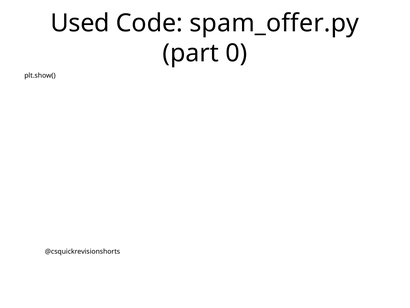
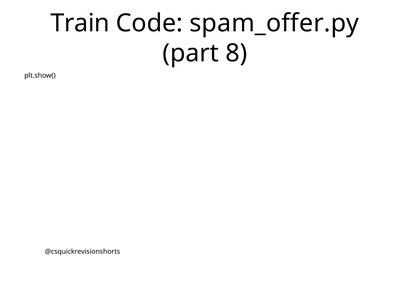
Used: Used -> Train (80, 23)
0: 0 -> 8 (236, 53)
